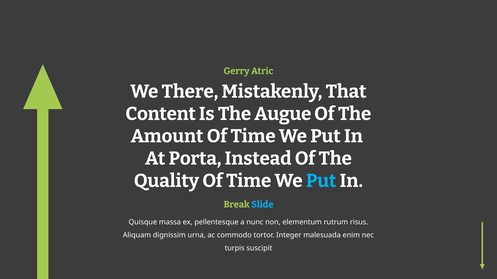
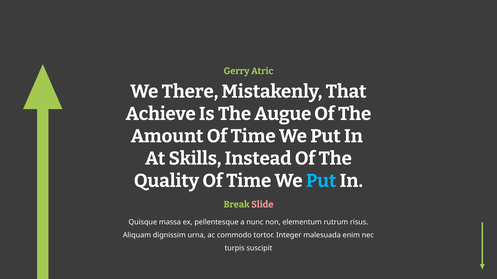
Content: Content -> Achieve (161, 114)
Porta: Porta -> Skills (195, 159)
Slide colour: light blue -> pink (262, 205)
